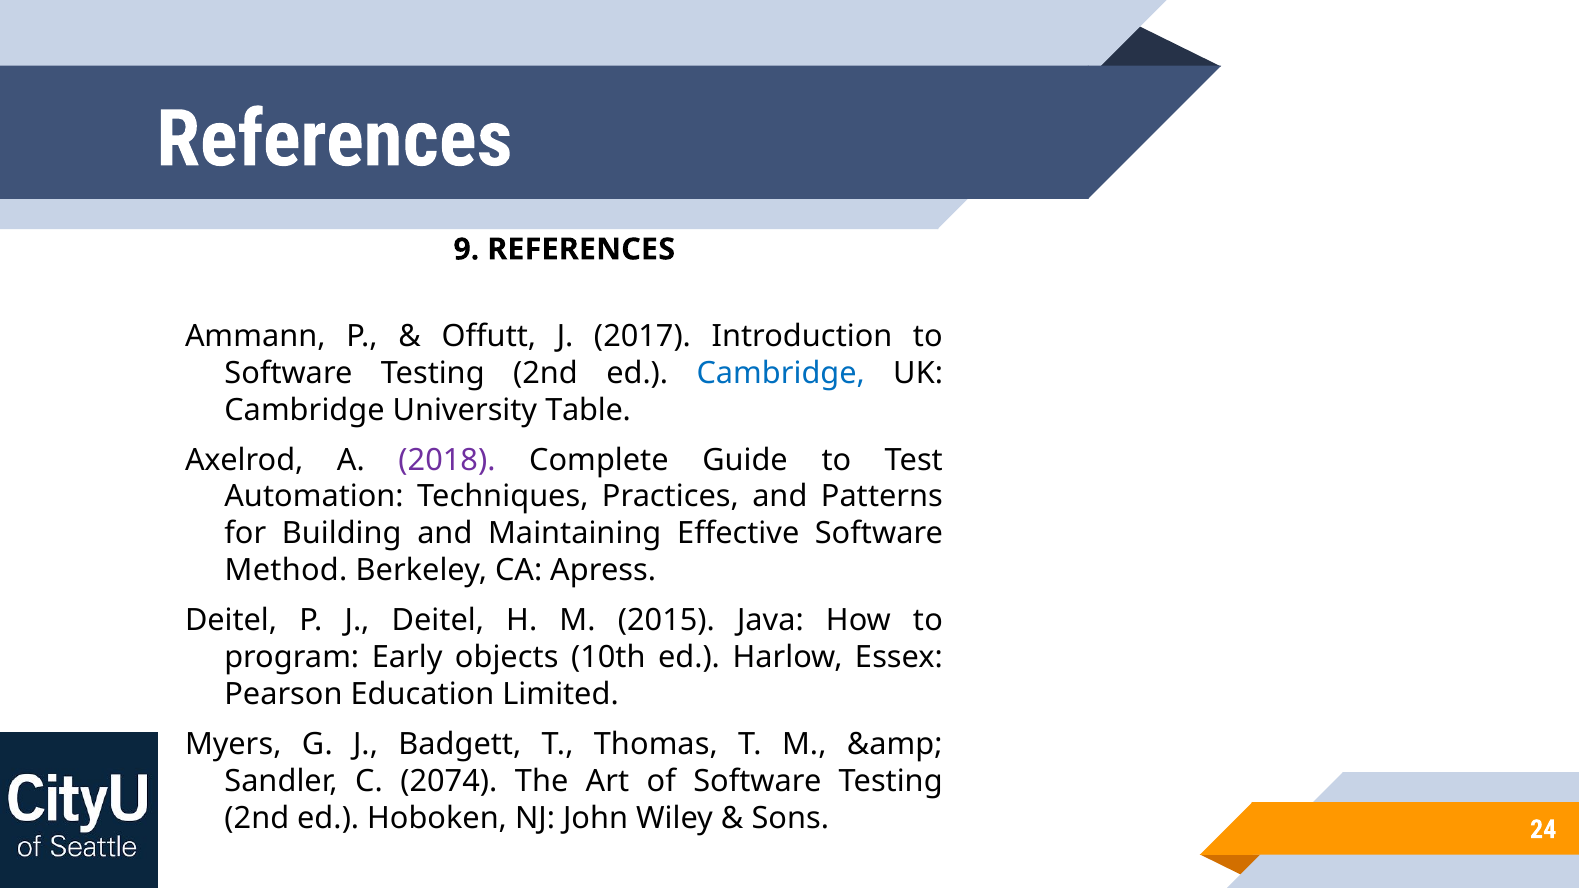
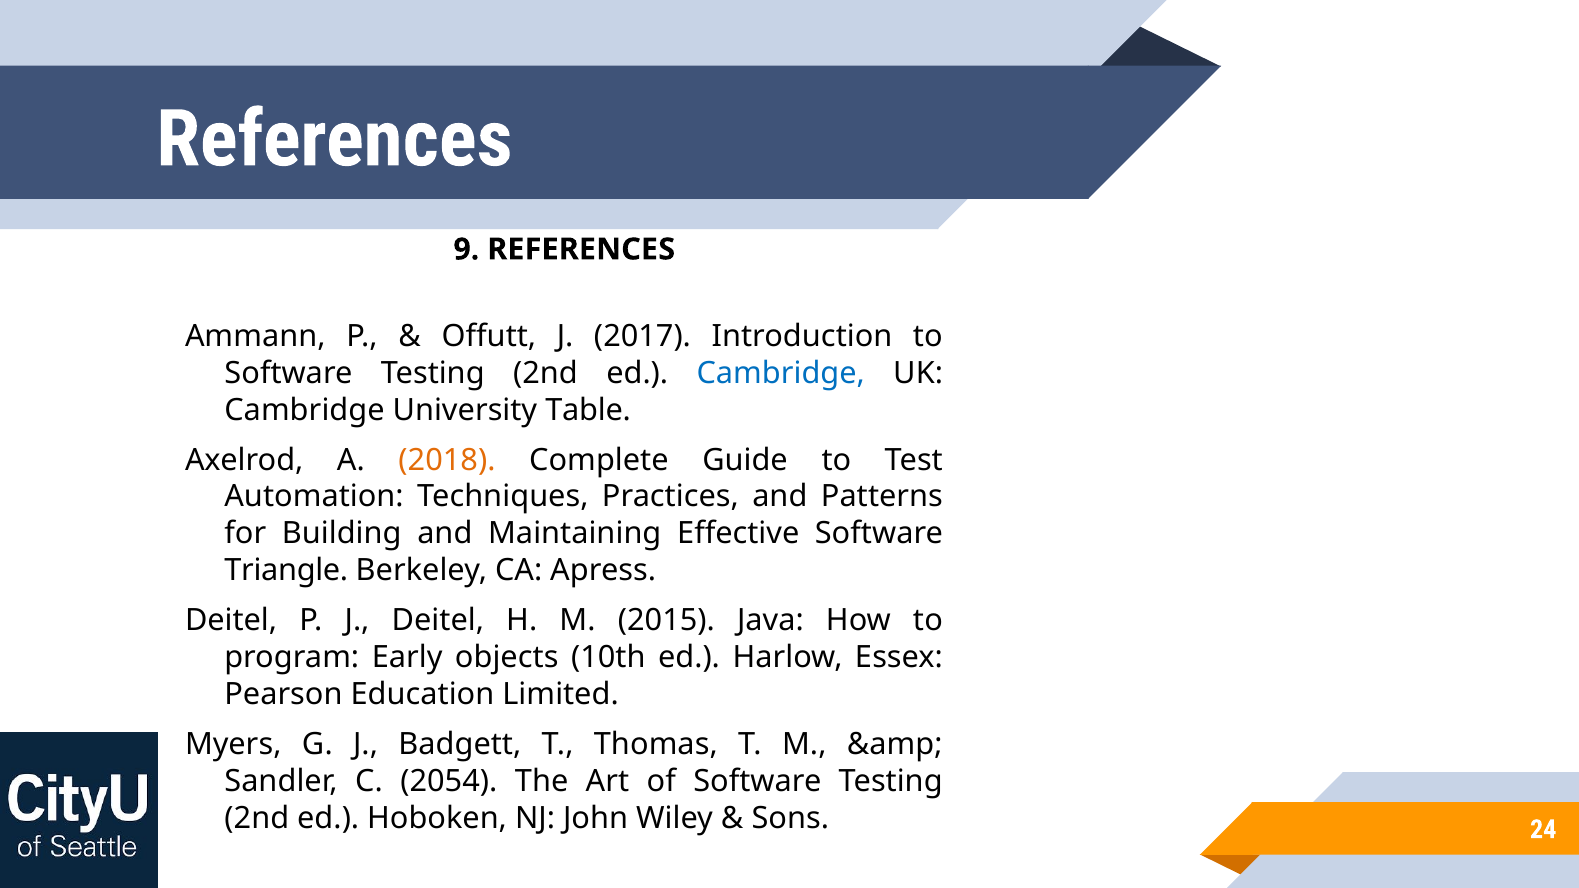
2018 colour: purple -> orange (447, 460)
Method: Method -> Triangle (286, 571)
2074: 2074 -> 2054 (449, 781)
